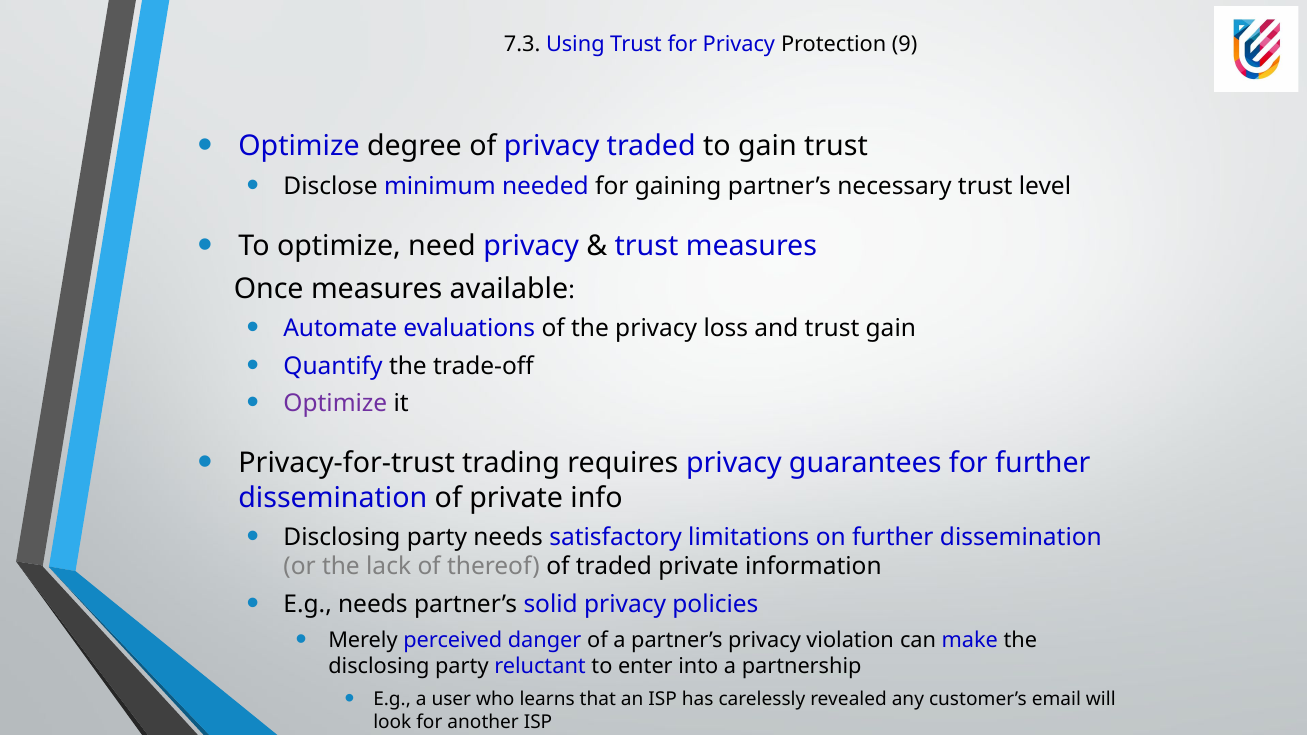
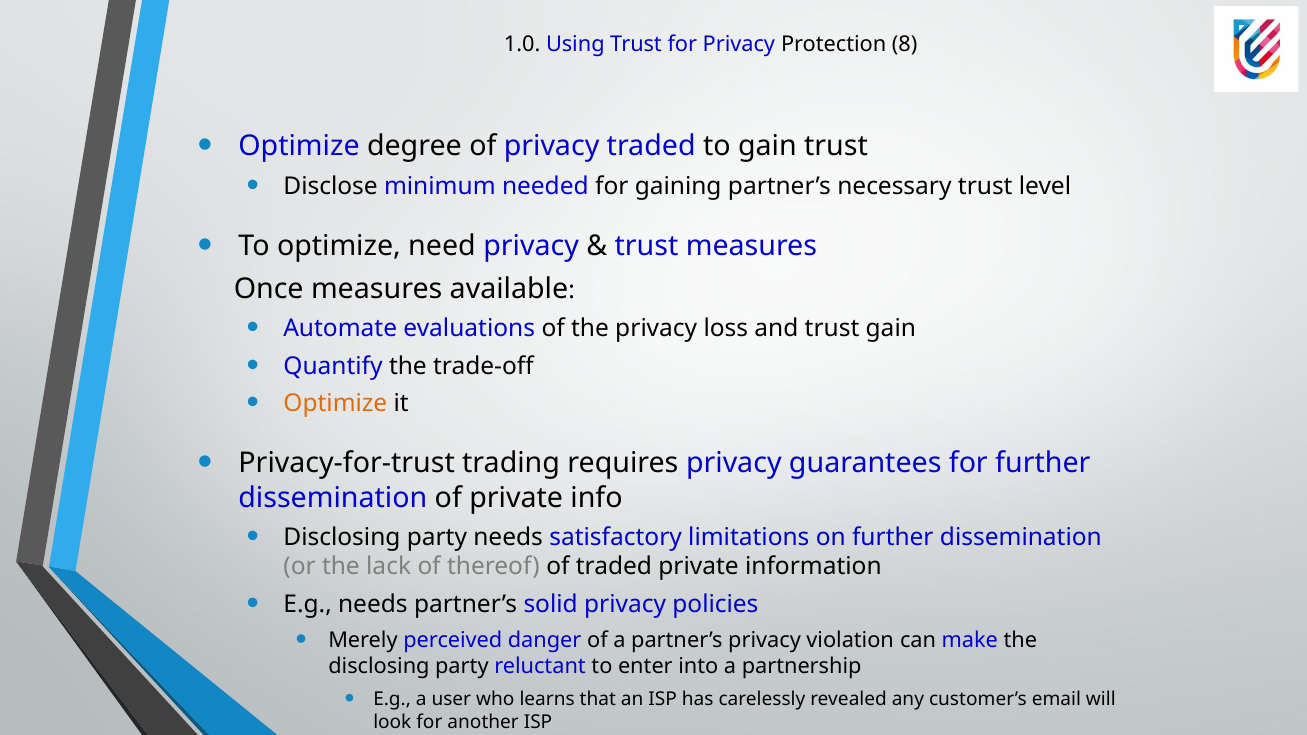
7.3: 7.3 -> 1.0 (522, 44)
9: 9 -> 8 (905, 44)
Optimize colour: purple -> orange (335, 404)
